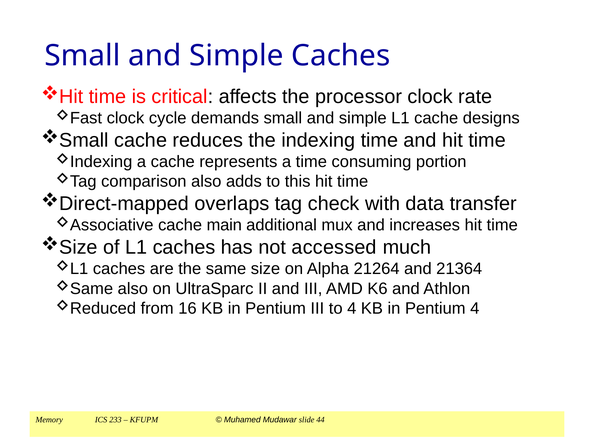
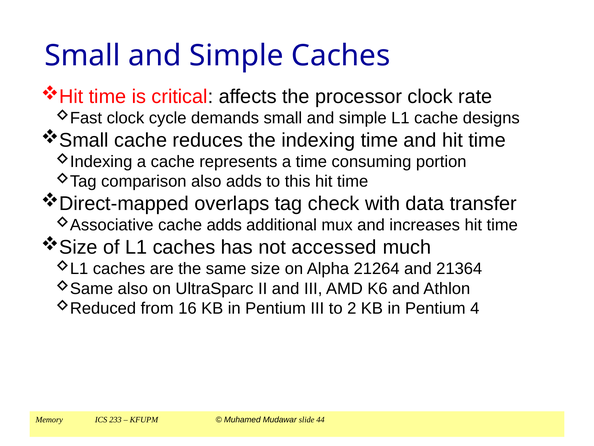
cache main: main -> adds (224, 225)
to 4: 4 -> 2 (352, 308)
